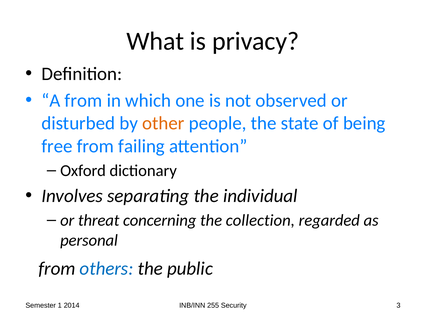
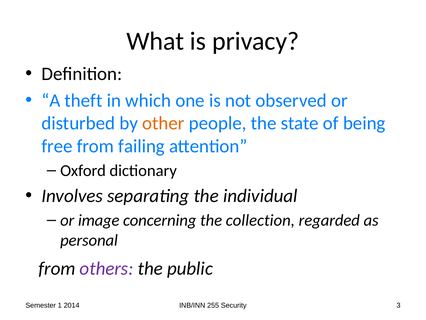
A from: from -> theft (84, 100)
threat: threat -> image (99, 220)
others colour: blue -> purple (107, 268)
